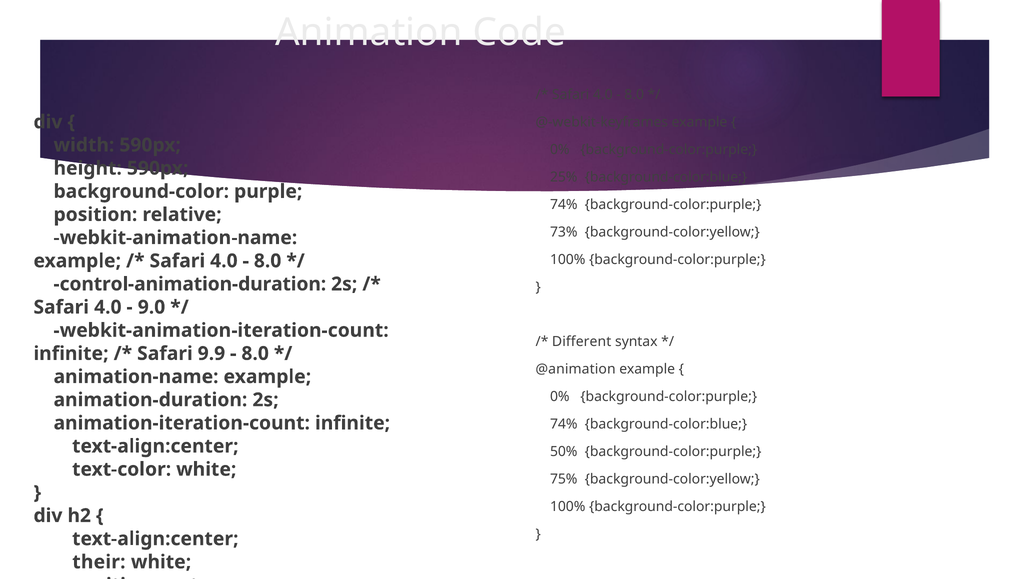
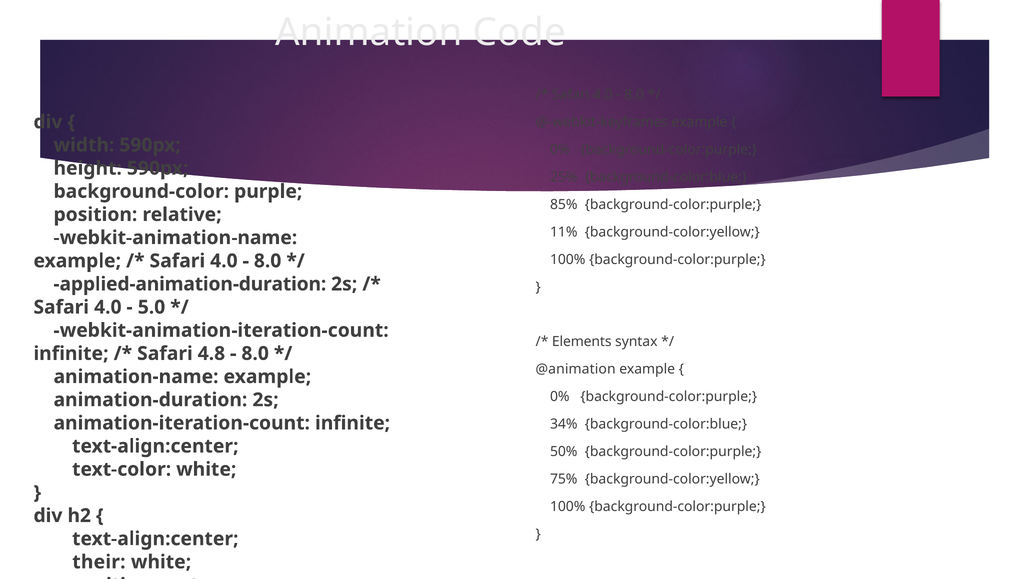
74%: 74% -> 85% (564, 205)
73%: 73% -> 11% (564, 232)
control-animation-duration: control-animation-duration -> applied-animation-duration (190, 284)
9.0: 9.0 -> 5.0 (152, 307)
Different: Different -> Elements (582, 342)
9.9: 9.9 -> 4.8 (211, 354)
74%: 74% -> 34% (564, 425)
